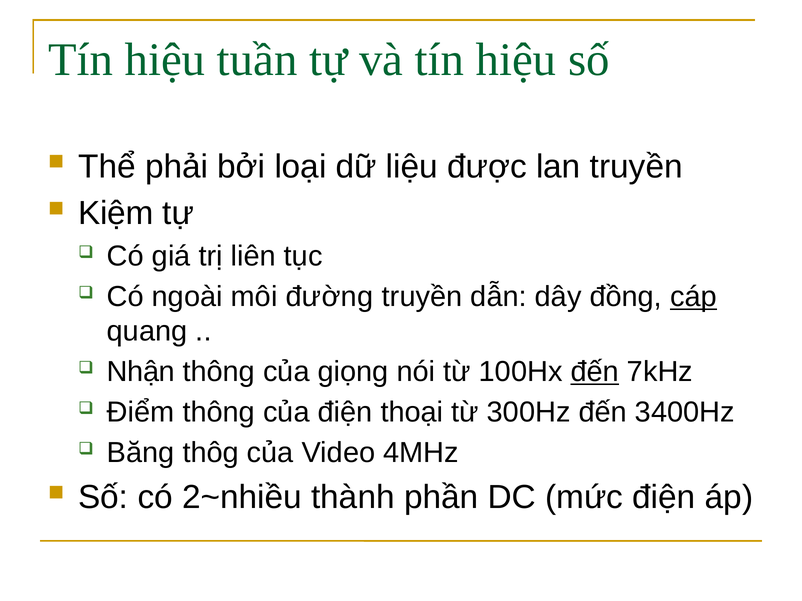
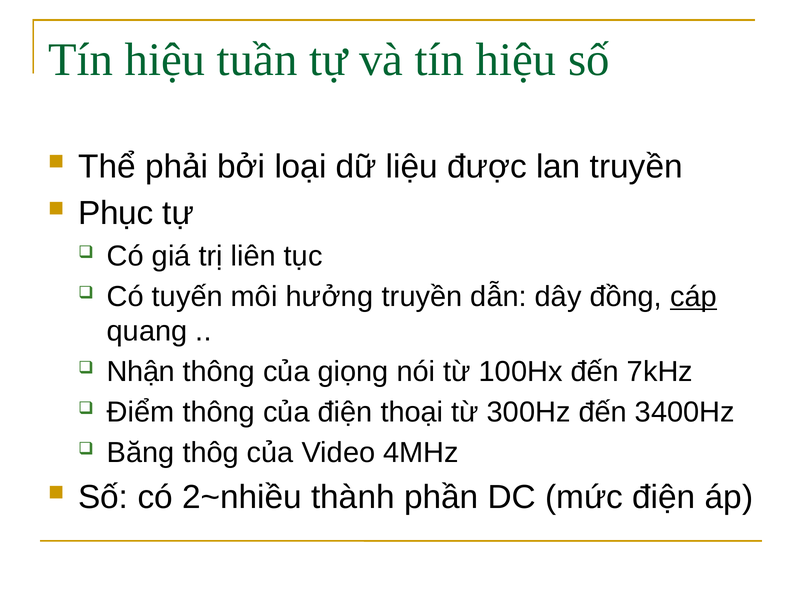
Kiệm: Kiệm -> Phục (116, 214)
ngoài: ngoài -> tuyến (187, 297)
đường: đường -> hưởng (329, 297)
đến underline: present -> none (595, 372)
